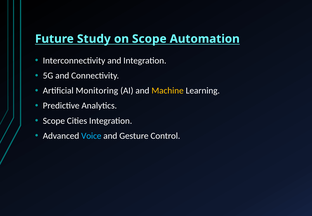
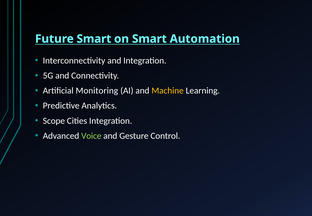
Future Study: Study -> Smart (94, 39)
on Scope: Scope -> Smart (149, 39)
Voice colour: light blue -> light green (91, 136)
